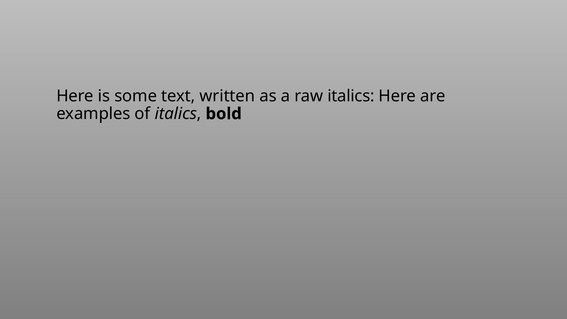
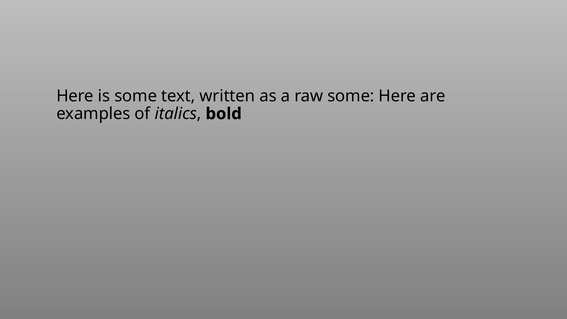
raw italics: italics -> some (351, 96)
